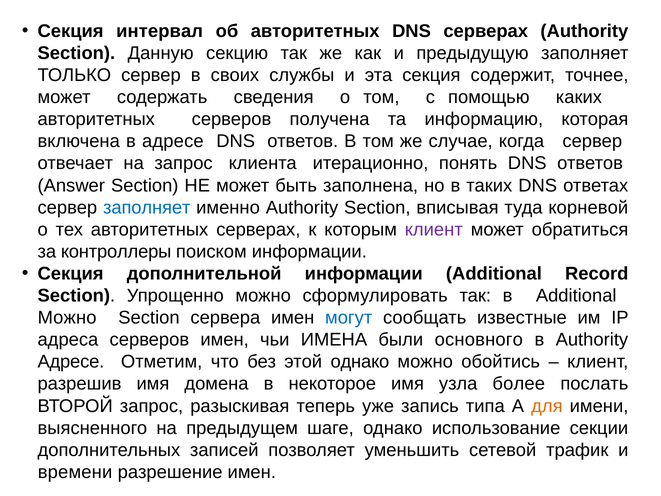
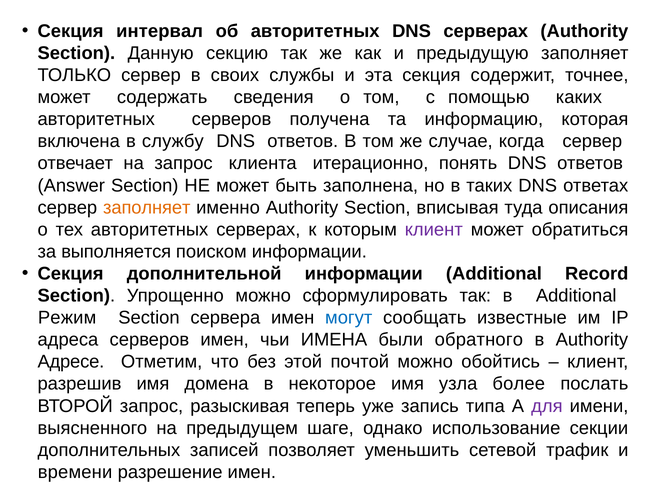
в адресе: адресе -> службу (173, 141)
заполняет colour: blue -> orange (147, 207)
корневой: корневой -> описания (588, 207)
контроллеры: контроллеры -> выполняется (116, 251)
Можно: Можно -> Режим (67, 318)
основного: основного -> обратного (479, 340)
этой однако: однако -> почтой (360, 362)
для colour: orange -> purple (547, 406)
